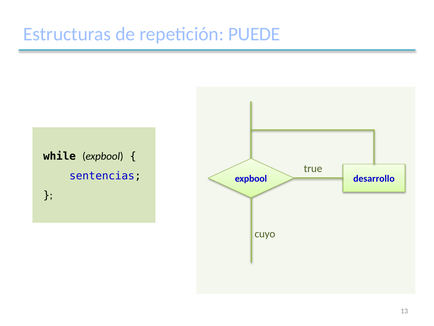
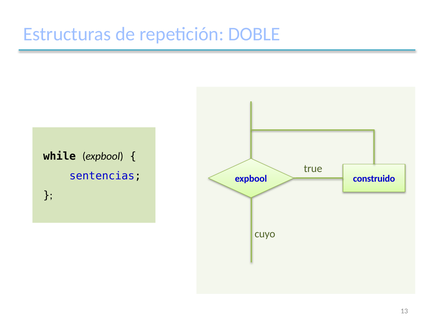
PUEDE: PUEDE -> DOBLE (254, 34)
desarrollo: desarrollo -> construido (374, 178)
